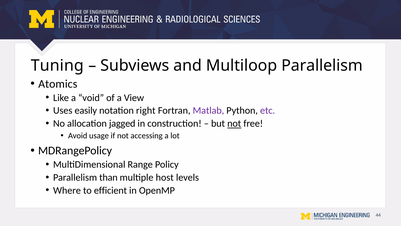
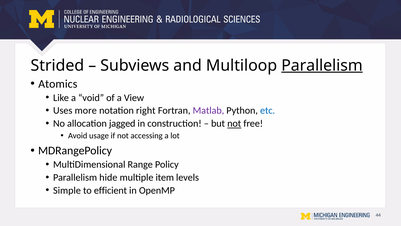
Tuning: Tuning -> Strided (57, 65)
Parallelism underline: none -> present (322, 65)
easily: easily -> more (86, 110)
etc colour: purple -> blue (268, 110)
than: than -> hide (108, 177)
host: host -> item (165, 177)
Where: Where -> Simple (67, 190)
